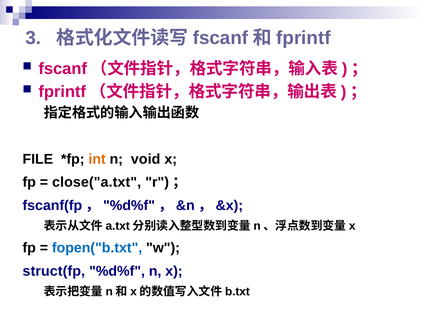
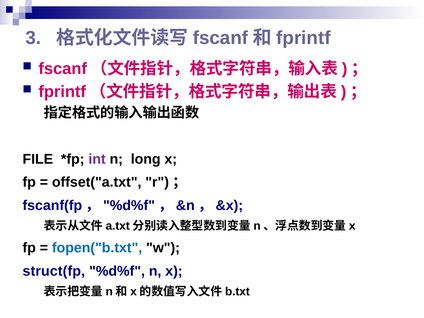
int colour: orange -> purple (97, 159)
void: void -> long (146, 159)
close("a.txt: close("a.txt -> offset("a.txt (97, 182)
